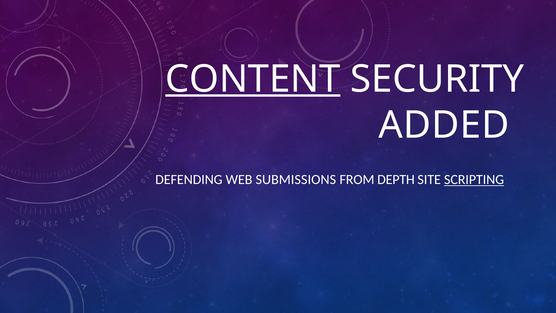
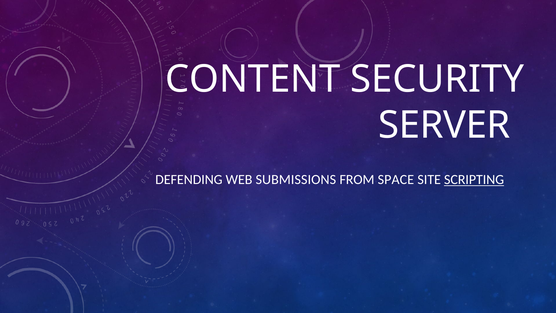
CONTENT underline: present -> none (253, 79)
ADDED: ADDED -> SERVER (444, 125)
DEPTH: DEPTH -> SPACE (396, 180)
